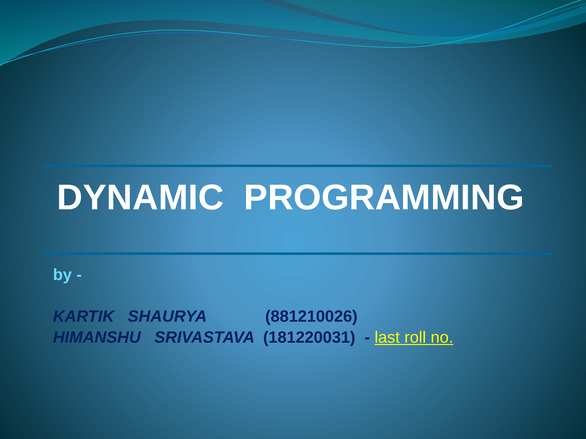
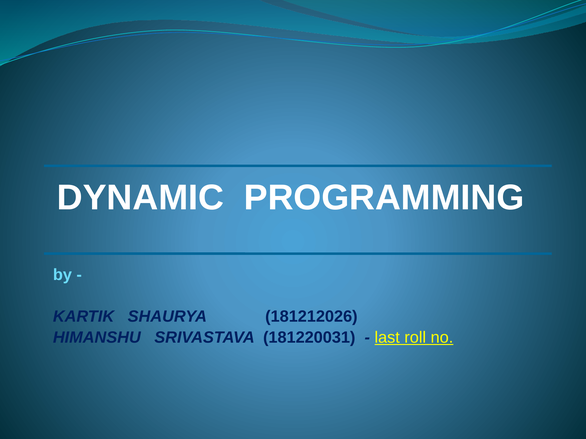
881210026: 881210026 -> 181212026 (311, 317)
